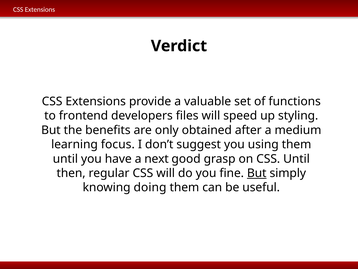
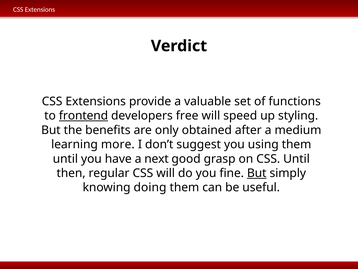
frontend underline: none -> present (83, 116)
files: files -> free (187, 116)
focus: focus -> more (118, 144)
